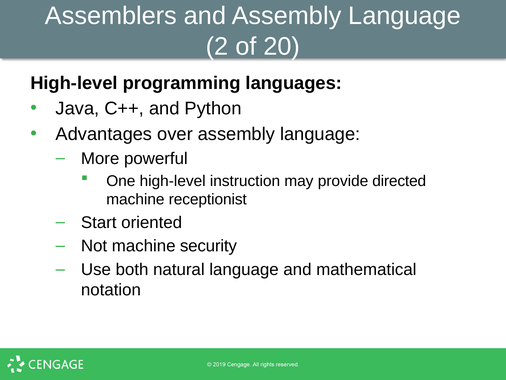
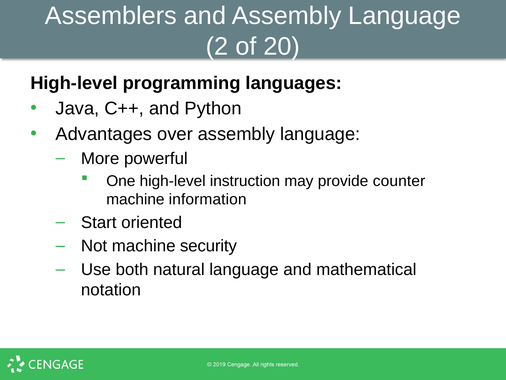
directed: directed -> counter (399, 181)
receptionist: receptionist -> information (208, 199)
